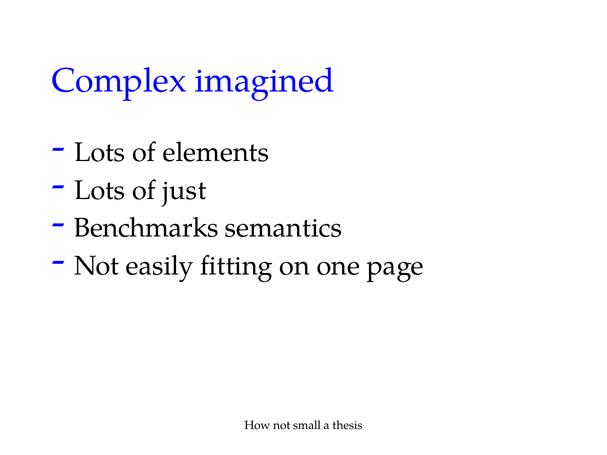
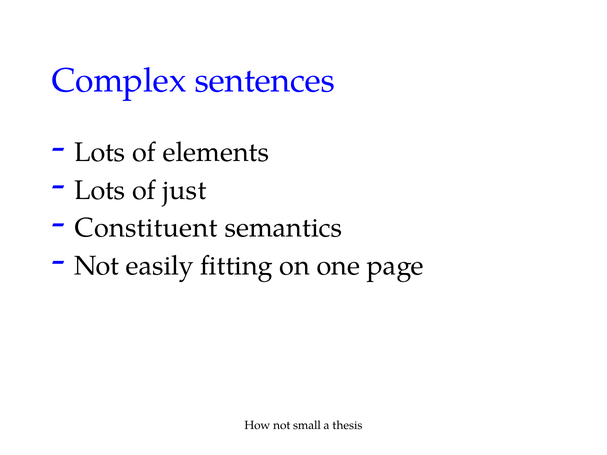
imagined: imagined -> sentences (265, 81)
Benchmarks: Benchmarks -> Constituent (146, 228)
